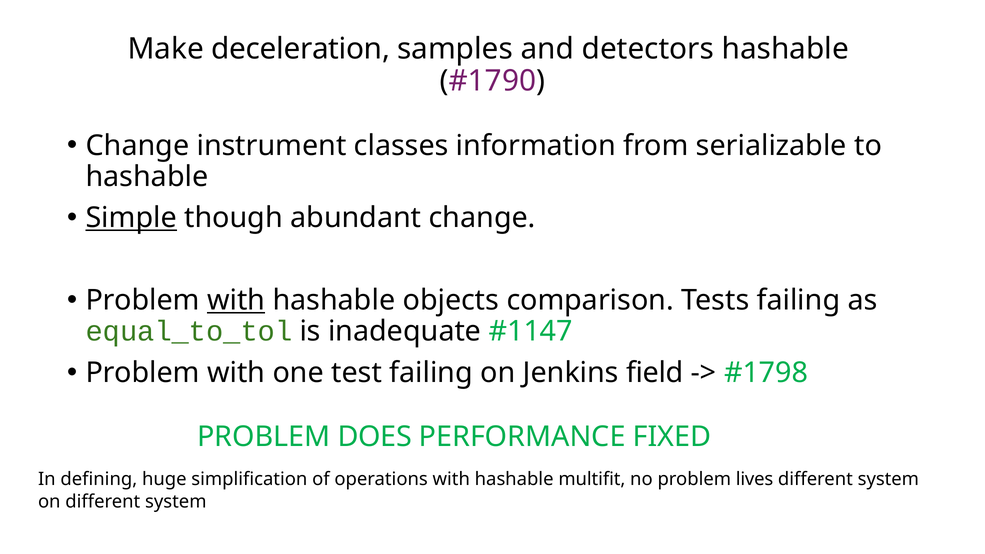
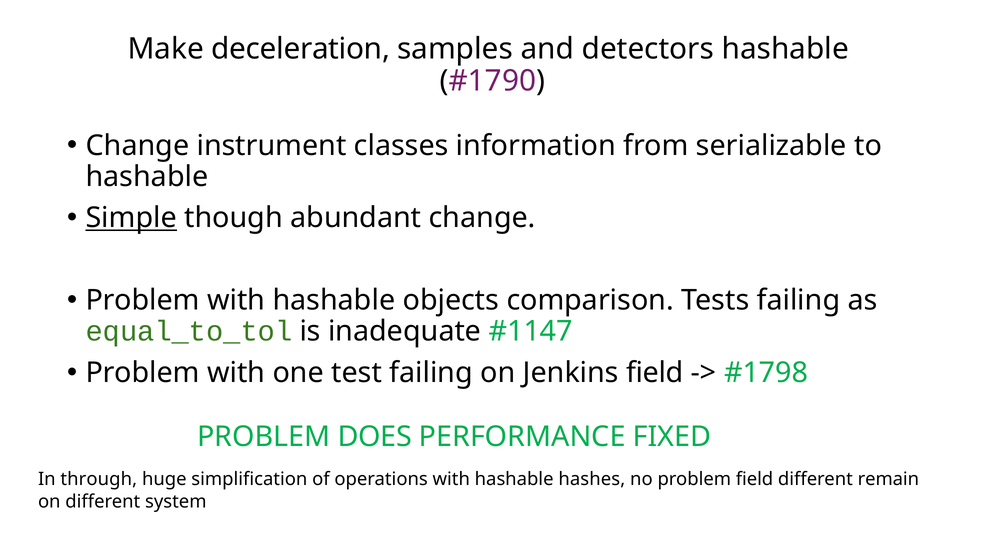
with underline: present -> none (236, 300)
defining: defining -> through (99, 479)
multifit: multifit -> hashes (592, 479)
problem lives: lives -> field (755, 479)
system: system -> remain (888, 479)
